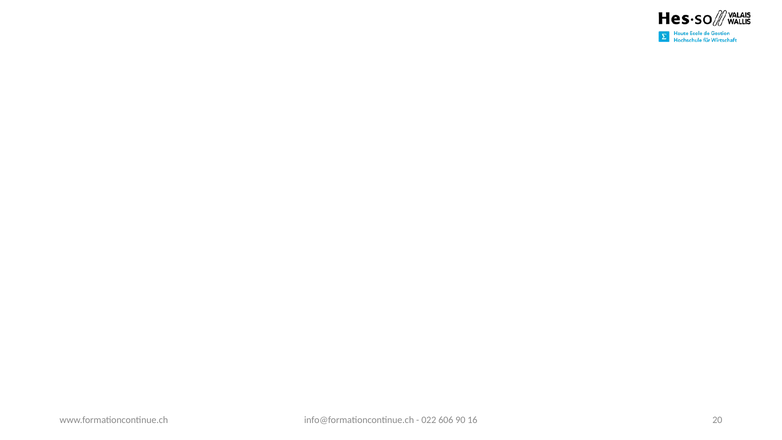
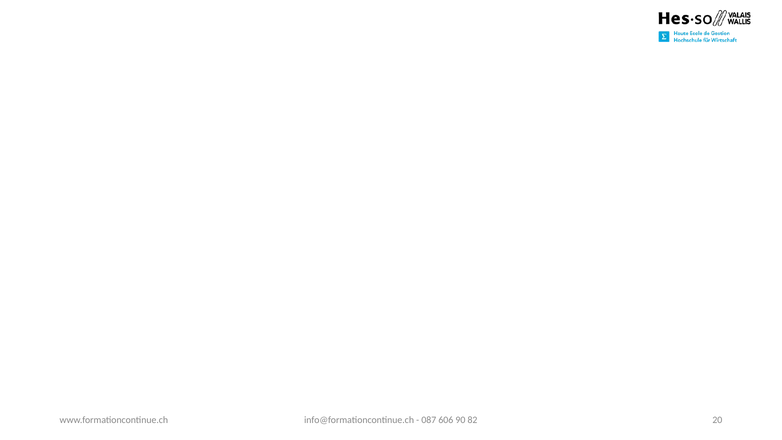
022: 022 -> 087 (429, 420)
16: 16 -> 82 (472, 420)
